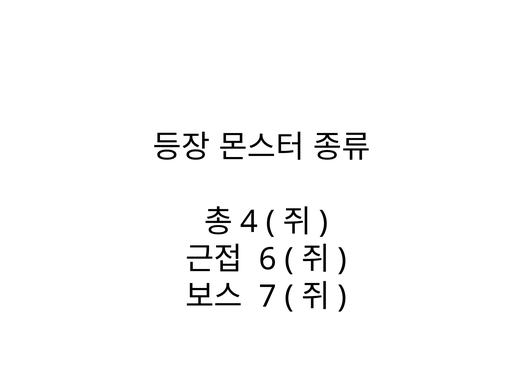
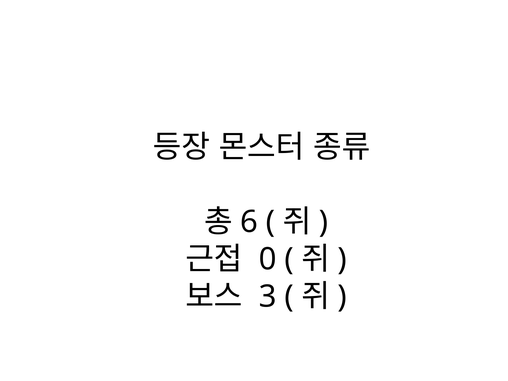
4: 4 -> 6 (249, 222)
6: 6 -> 0 (268, 259)
7: 7 -> 3 (268, 297)
